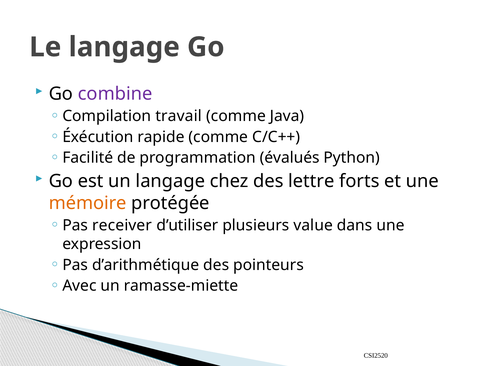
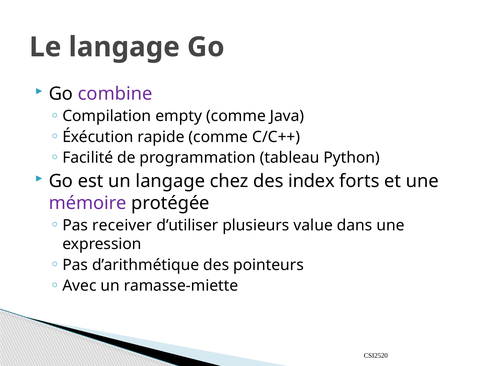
travail: travail -> empty (179, 116)
évalués: évalués -> tableau (290, 158)
lettre: lettre -> index (311, 181)
mémoire colour: orange -> purple (88, 203)
